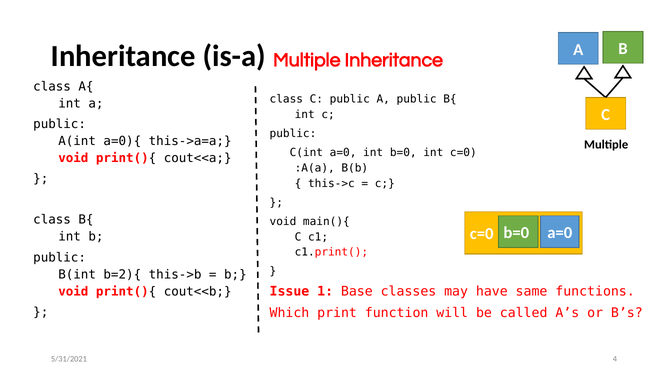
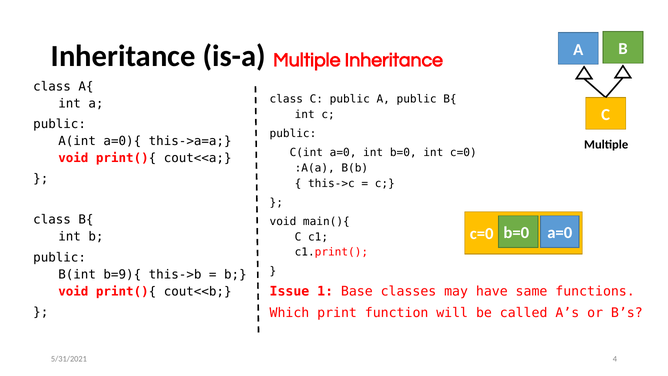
b=2){: b=2){ -> b=9){ (122, 274)
